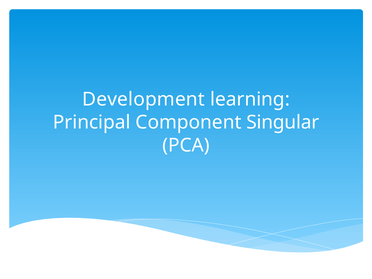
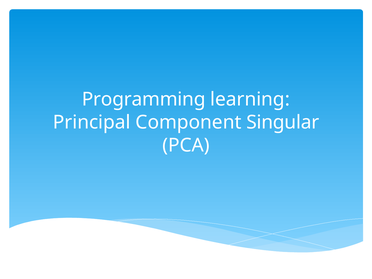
Development: Development -> Programming (144, 99)
